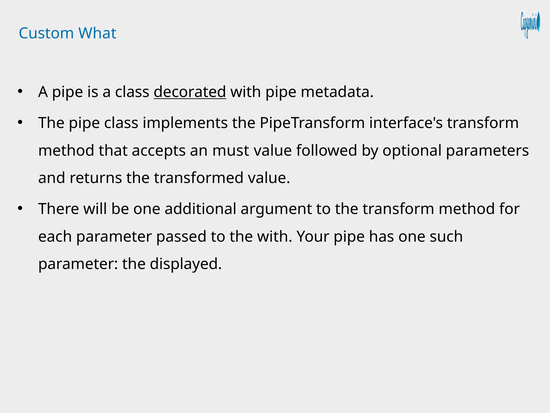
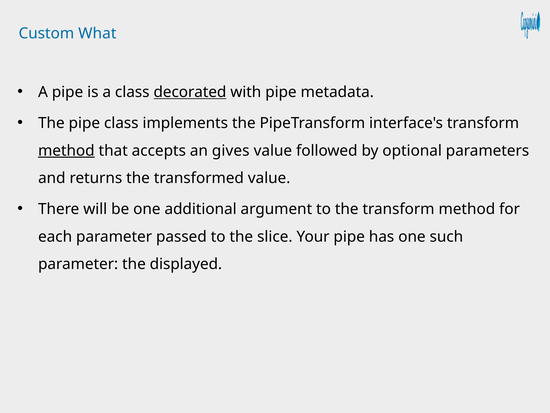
method underline: none -> present (66, 150)
must: must -> gives (231, 150)
the with: with -> slice (275, 236)
